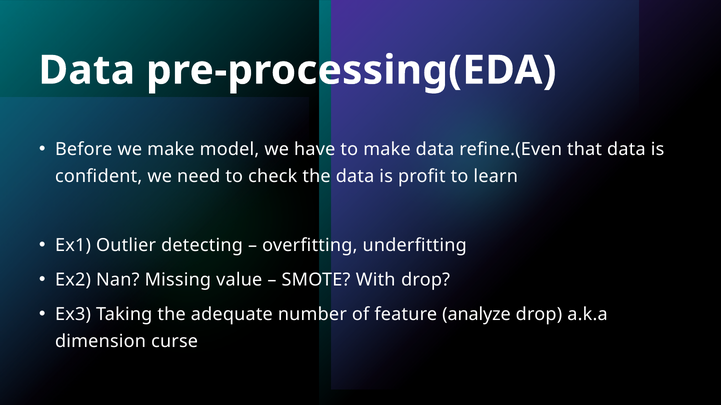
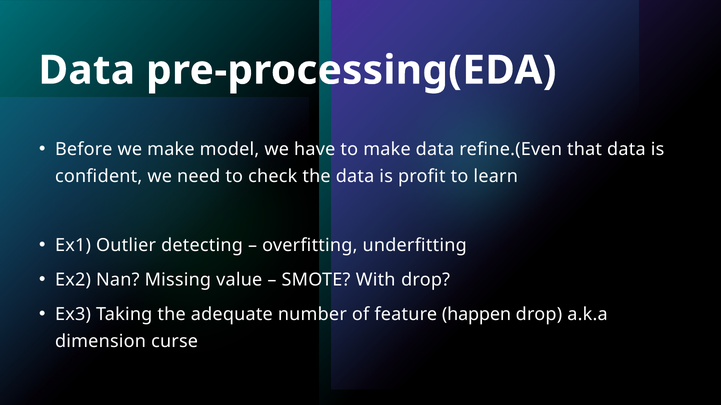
analyze: analyze -> happen (476, 315)
